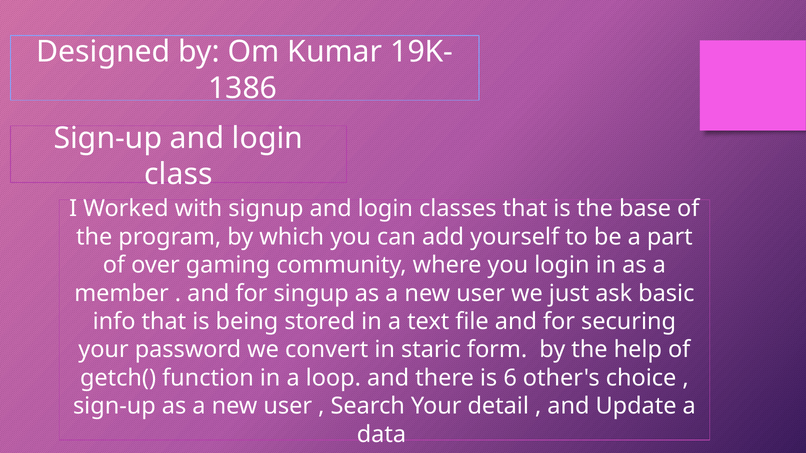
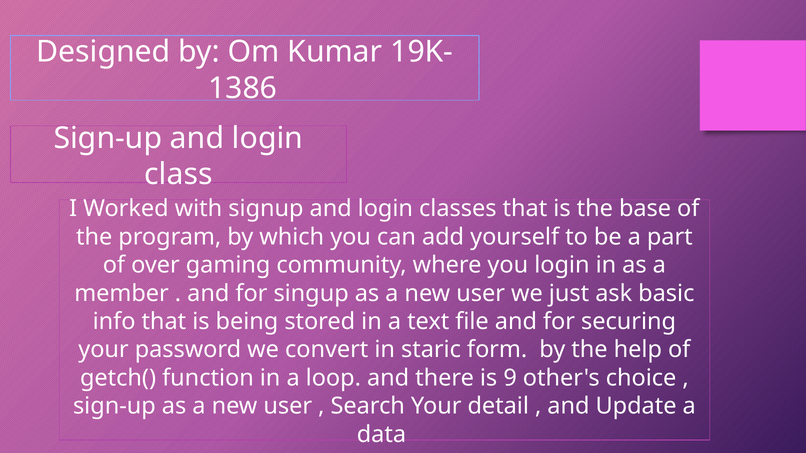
6: 6 -> 9 (510, 378)
